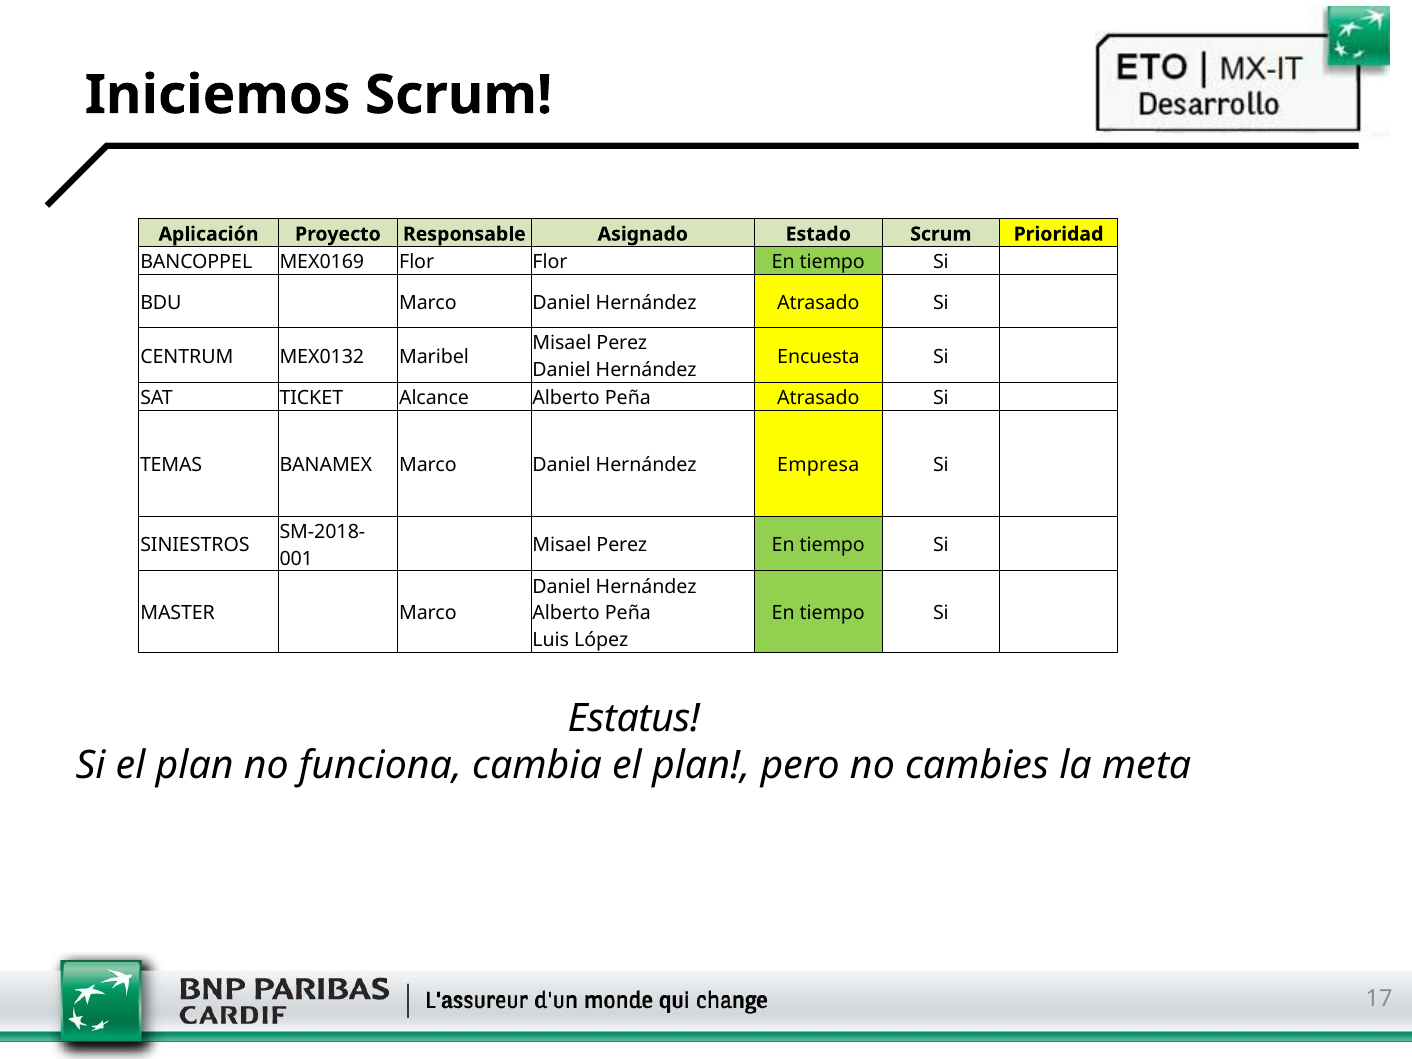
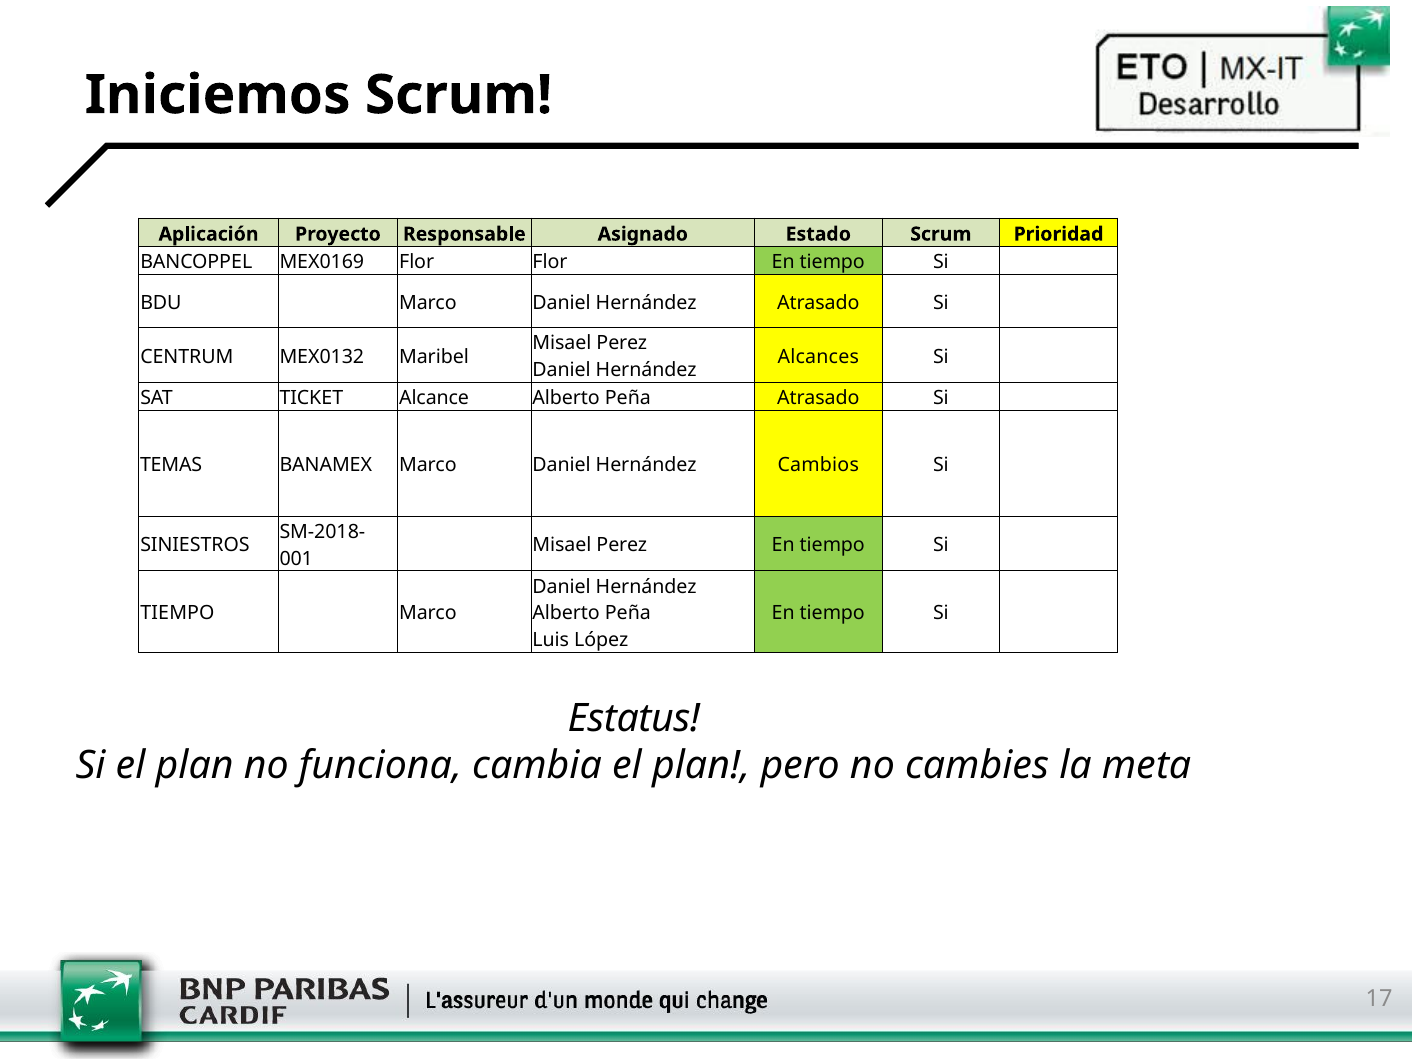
Encuesta: Encuesta -> Alcances (818, 357)
Empresa: Empresa -> Cambios (818, 465)
MASTER: MASTER -> TIEMPO (177, 613)
